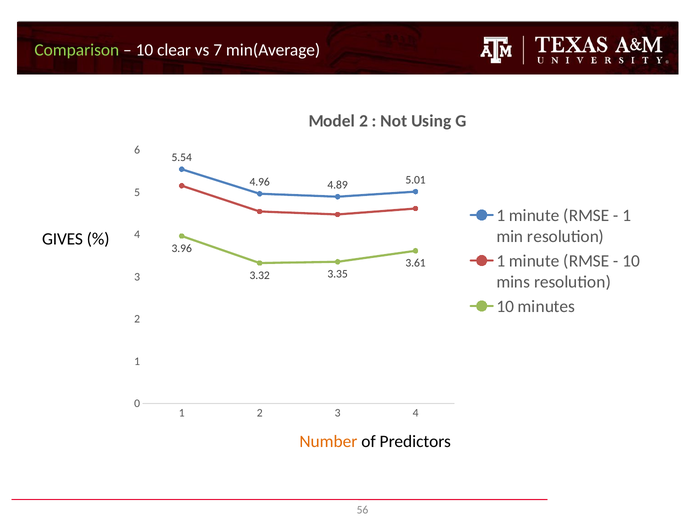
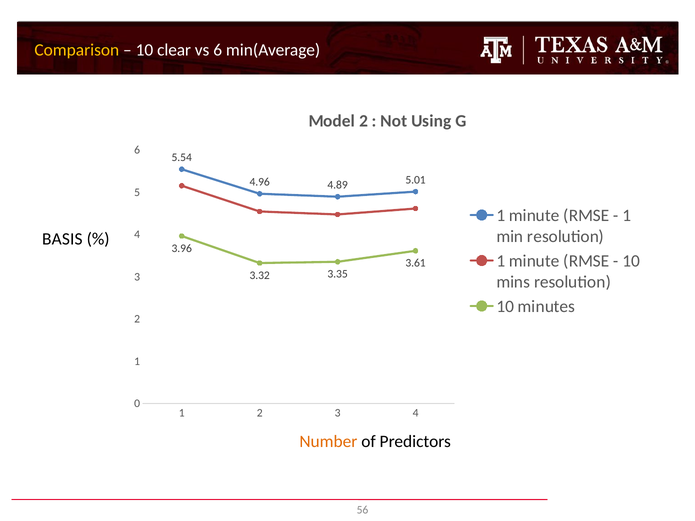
Comparison colour: light green -> yellow (77, 50)
vs 7: 7 -> 6 (218, 50)
GIVES: GIVES -> BASIS (62, 239)
